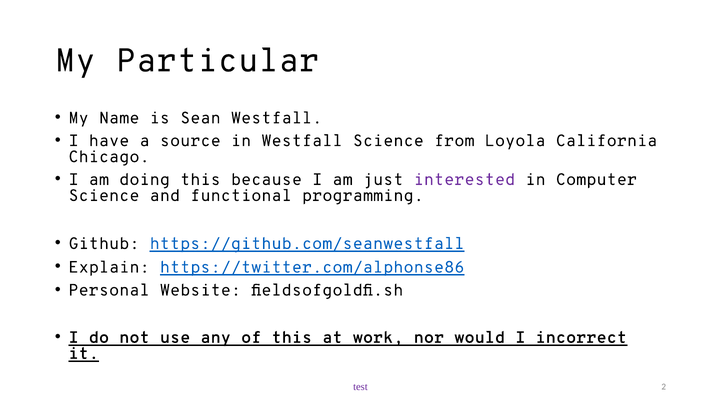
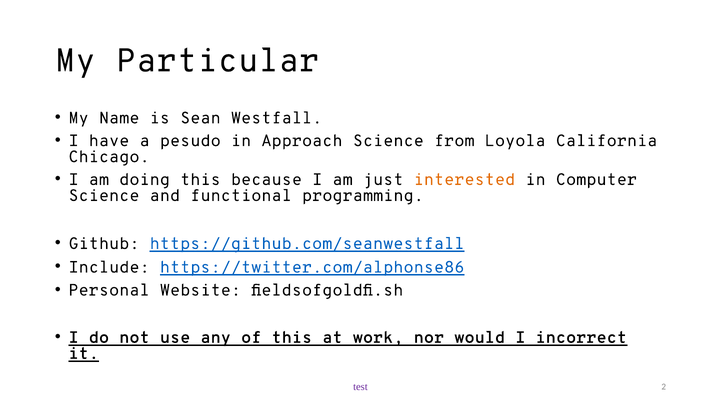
source: source -> pesudo (190, 141)
in Westfall: Westfall -> Approach (302, 141)
interested colour: purple -> orange (464, 180)
Explain: Explain -> Include (109, 267)
